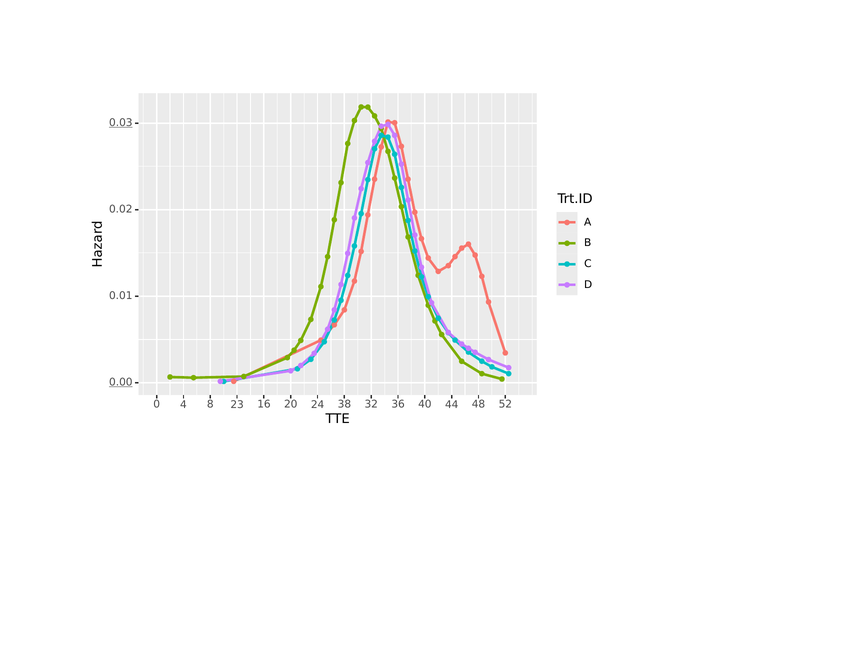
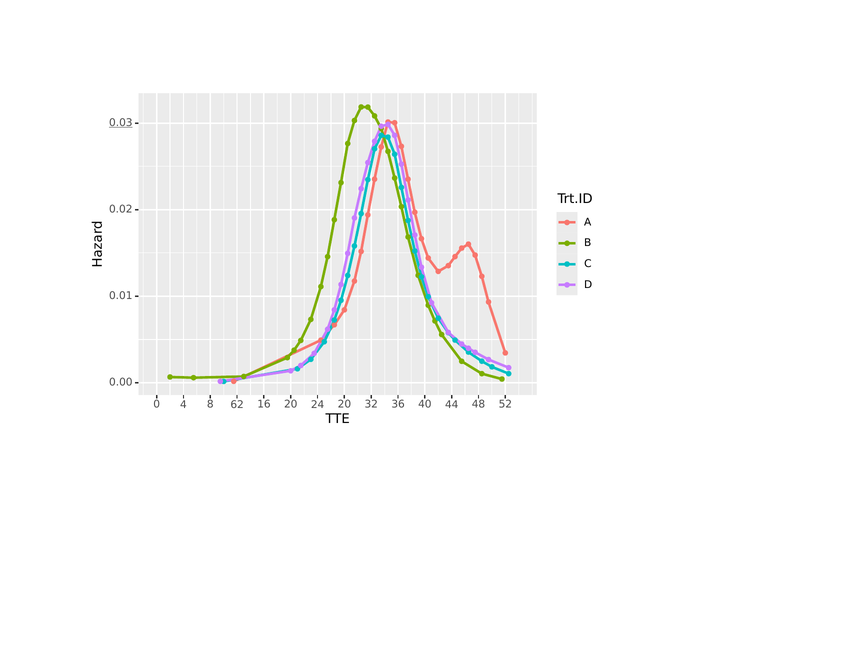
0.00 underline: present -> none (121, 382)
23: 23 -> 62 (237, 405)
24 38: 38 -> 20 (344, 405)
